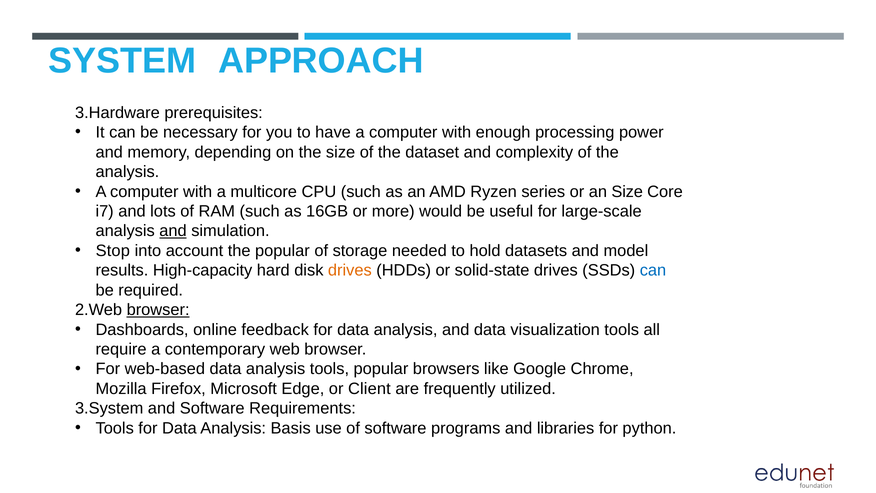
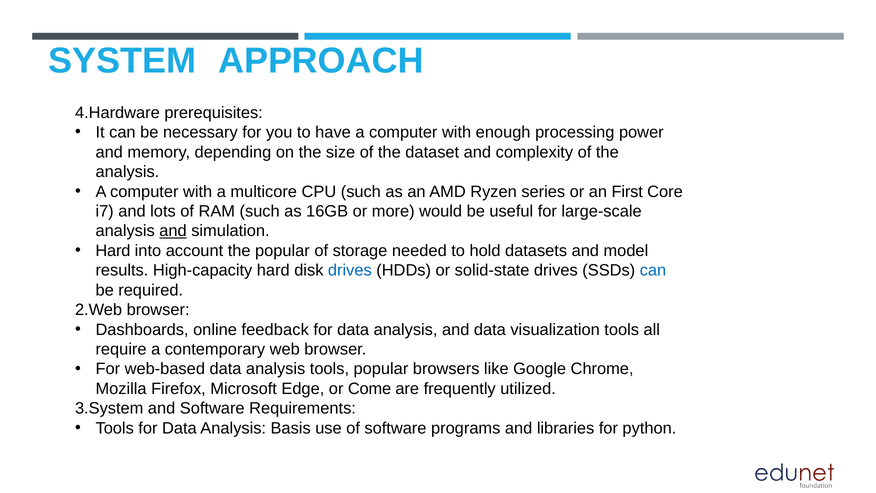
3.Hardware: 3.Hardware -> 4.Hardware (117, 113)
an Size: Size -> First (627, 191)
Stop: Stop -> Hard (113, 251)
drives colour: orange -> blue (350, 270)
browser underline: present -> none (158, 310)
Client: Client -> Come (370, 389)
